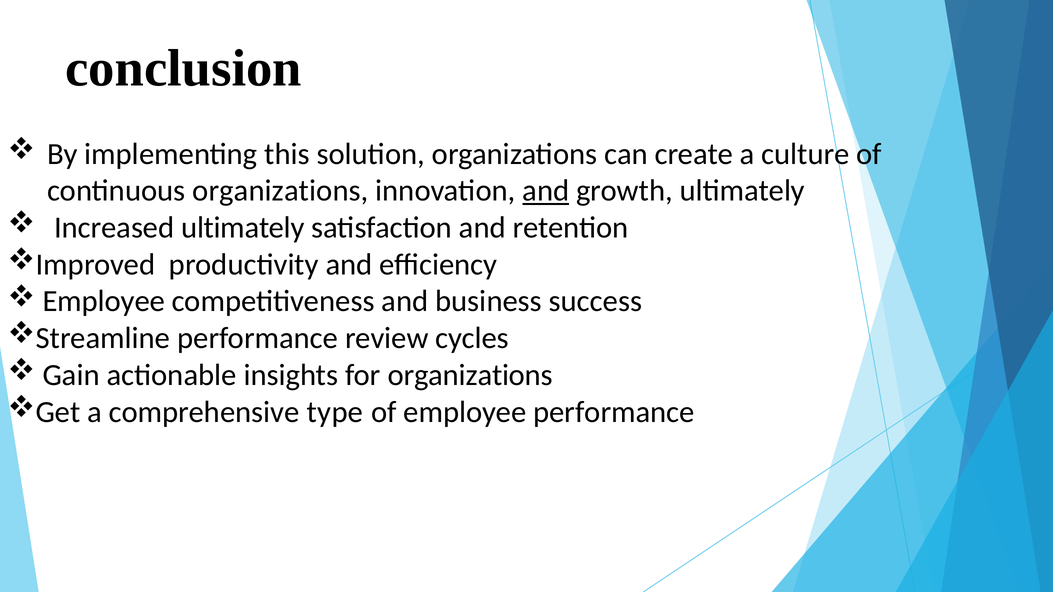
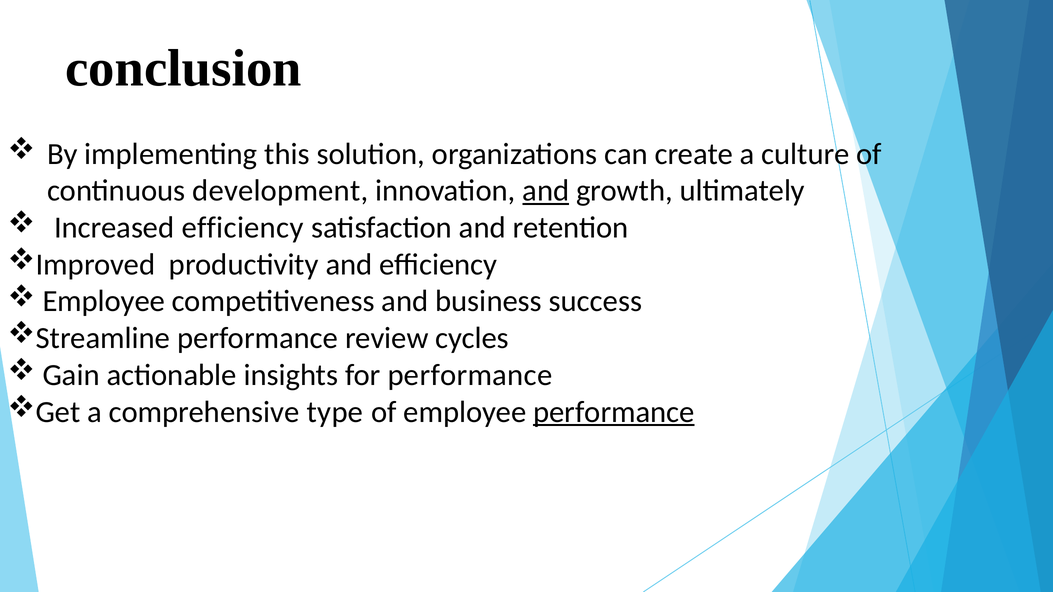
continuous organizations: organizations -> development (280, 191)
Increased ultimately: ultimately -> efficiency (243, 228)
for organizations: organizations -> performance (470, 375)
performance underline: none -> present (614, 412)
